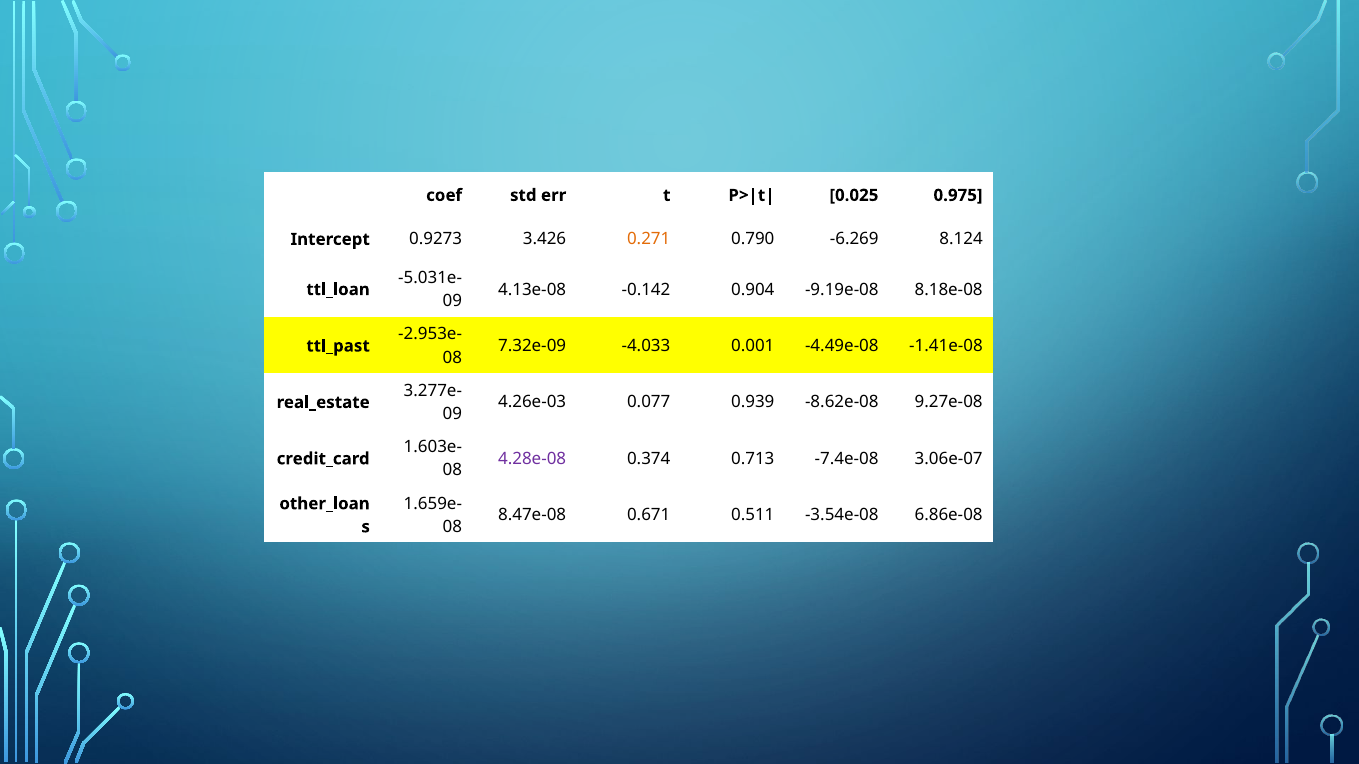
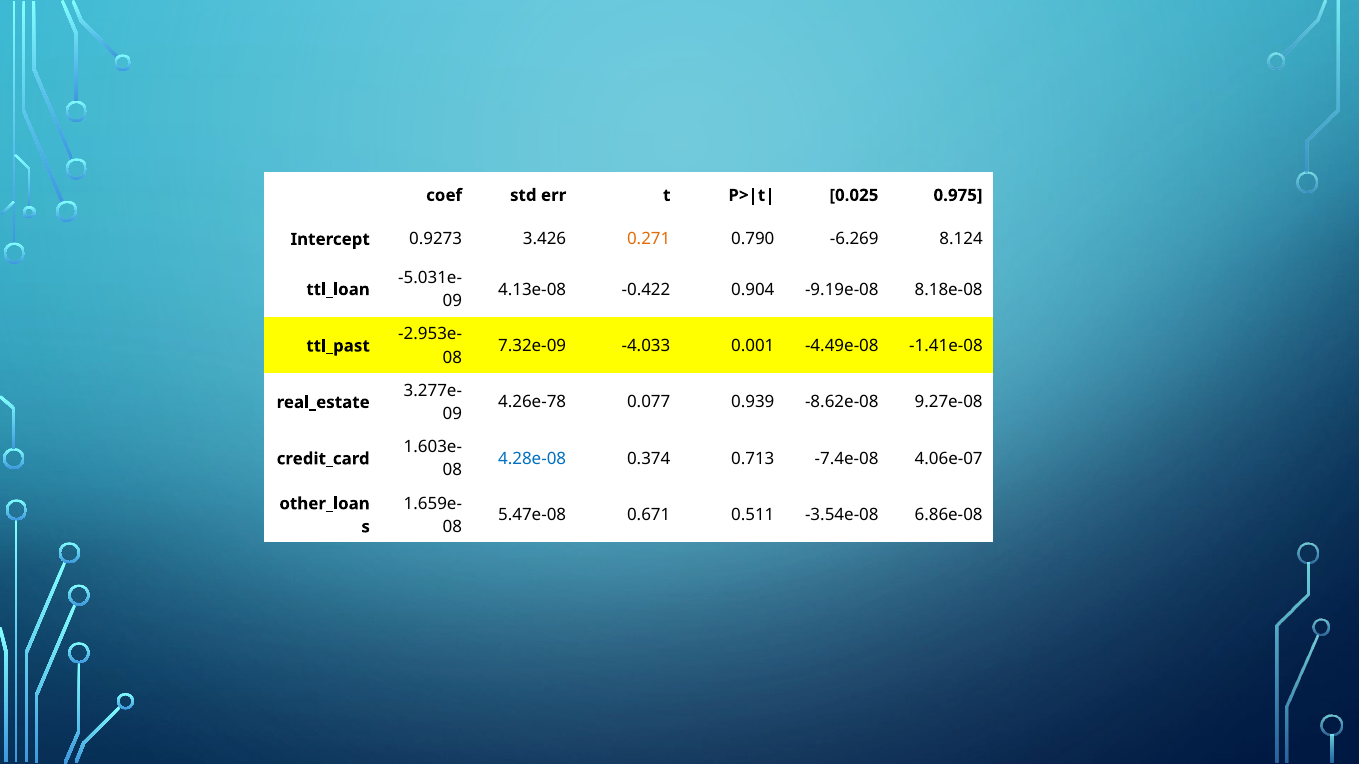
-0.142: -0.142 -> -0.422 (646, 290)
4.26e-03: 4.26e-03 -> 4.26e-78 (532, 403)
4.28e-08 colour: purple -> blue (532, 459)
3.06e-07: 3.06e-07 -> 4.06e-07 (949, 459)
8.47e-08: 8.47e-08 -> 5.47e-08 (532, 515)
